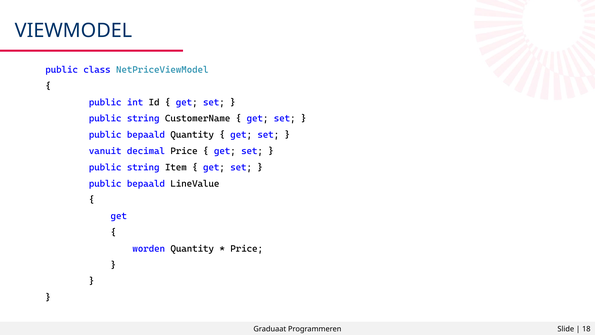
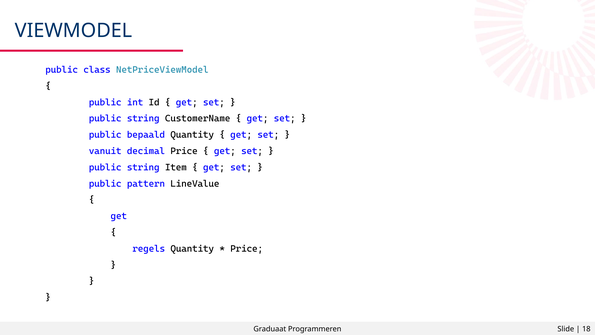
bepaald: bepaald -> pattern (146, 183)
worden: worden -> regels (149, 248)
